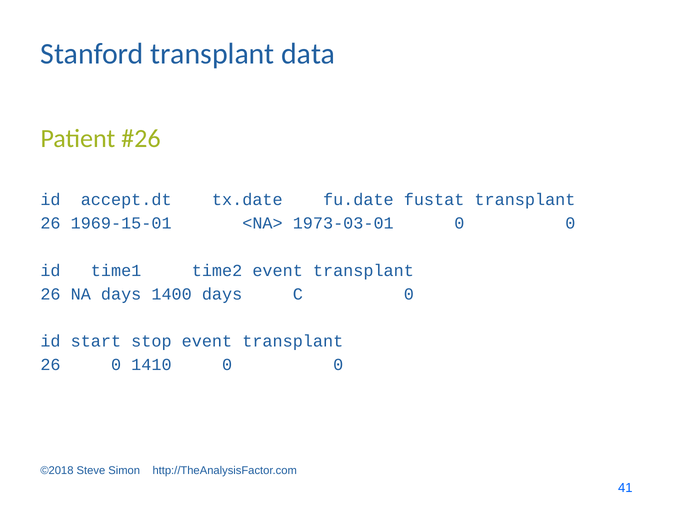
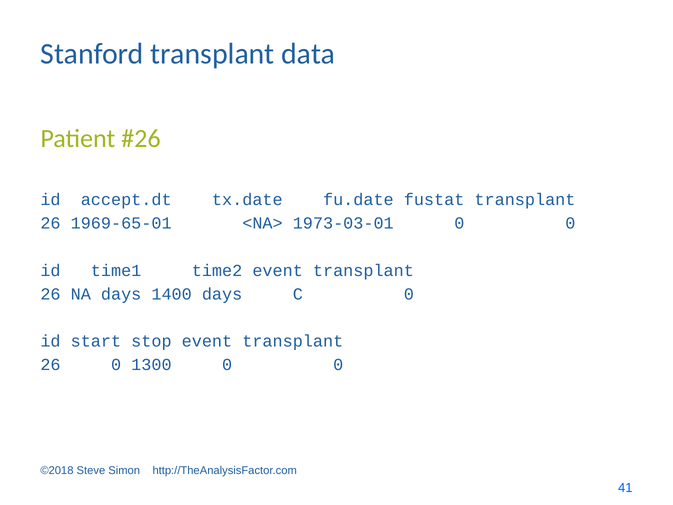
1969-15-01: 1969-15-01 -> 1969-65-01 (121, 223)
1410: 1410 -> 1300 (151, 365)
